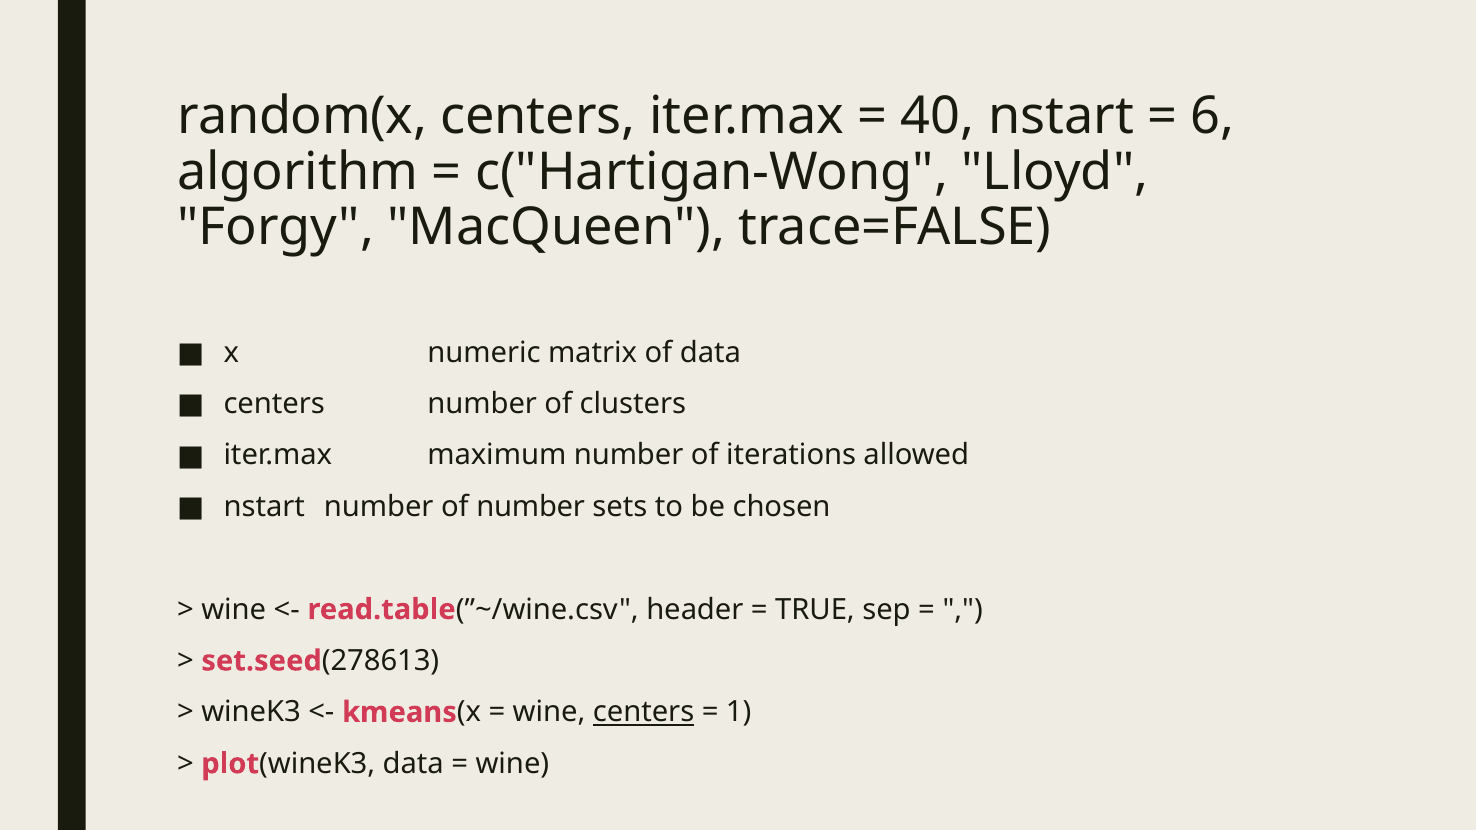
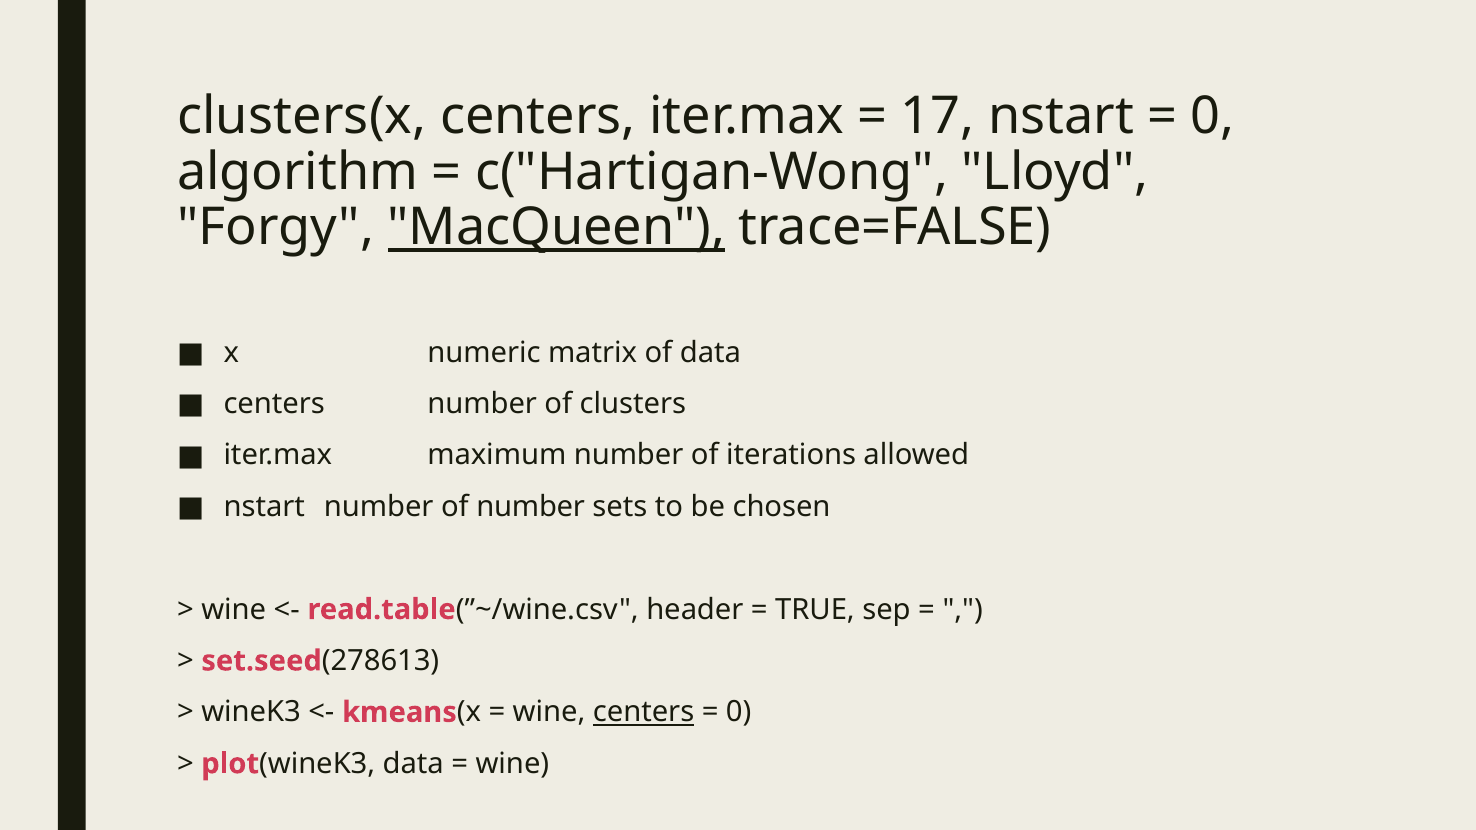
random(x: random(x -> clusters(x (302, 116)
40: 40 -> 17 (938, 116)
6: 6 -> 0 (1213, 116)
MacQueen underline: none -> present (556, 228)
1: 1 -> 0 (739, 712)
